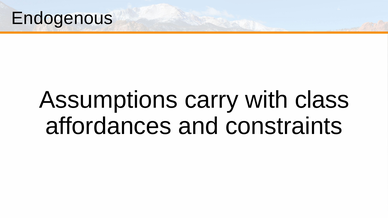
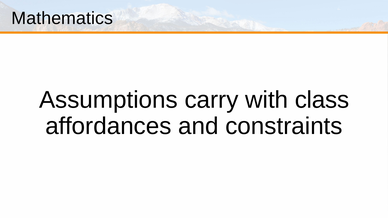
Endogenous: Endogenous -> Mathematics (62, 18)
